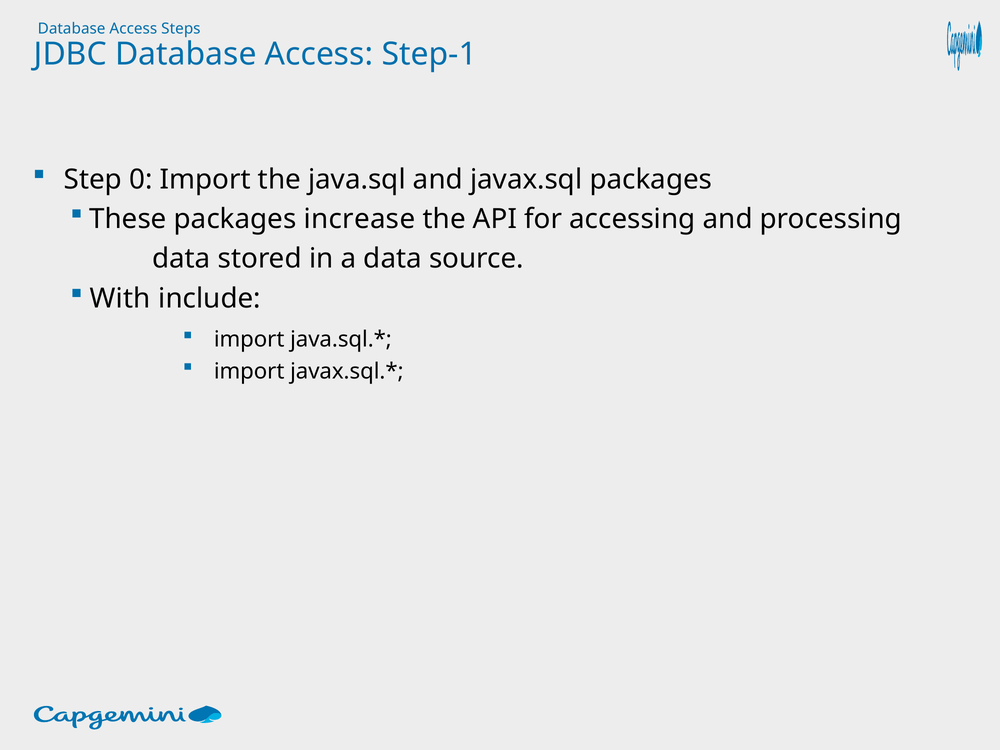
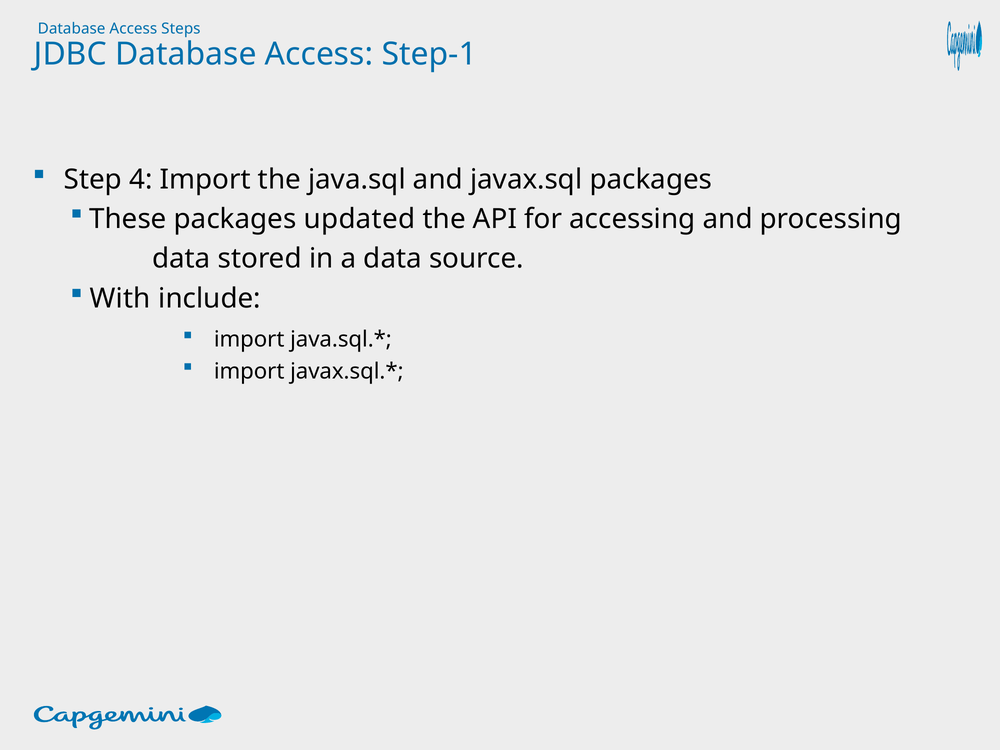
0: 0 -> 4 (141, 180)
increase: increase -> updated (359, 219)
